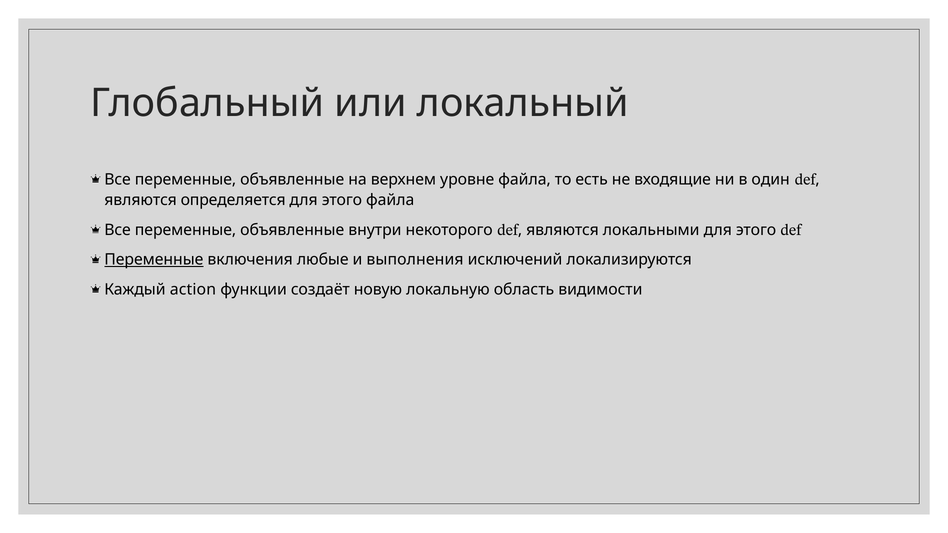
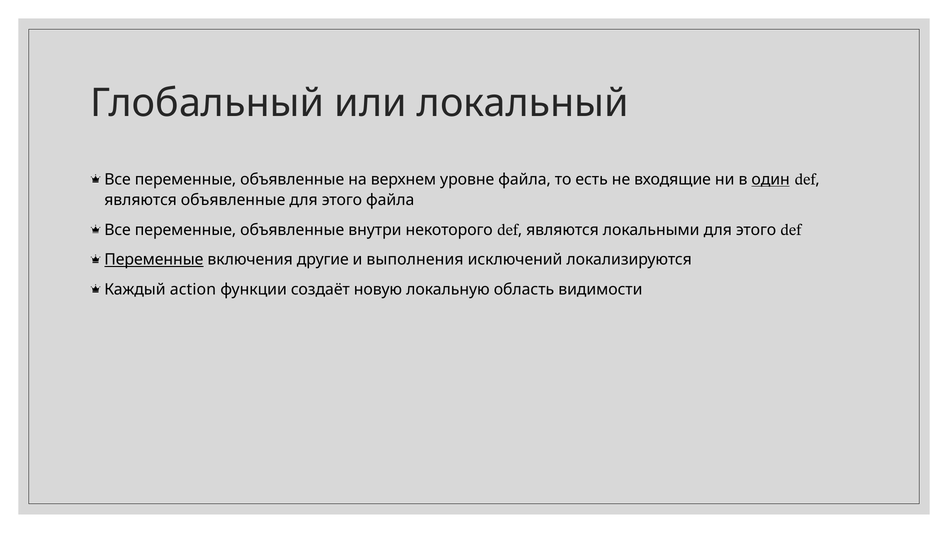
один underline: none -> present (771, 180)
являются определяется: определяется -> объявленные (233, 200)
любые: любые -> другие (323, 260)
